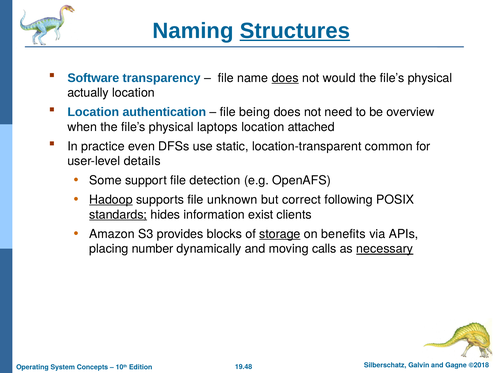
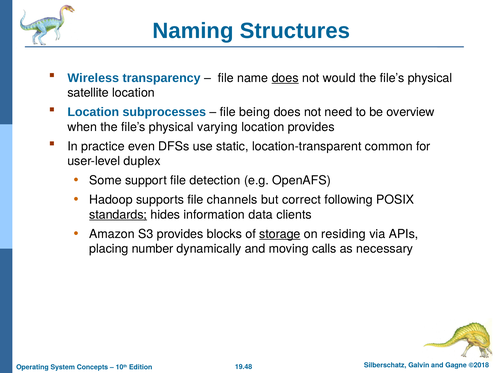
Structures underline: present -> none (295, 31)
Software: Software -> Wireless (93, 78)
actually: actually -> satellite (88, 93)
authentication: authentication -> subprocesses (164, 112)
laptops: laptops -> varying (217, 127)
location attached: attached -> provides (311, 127)
details: details -> duplex (142, 161)
Hadoop underline: present -> none (111, 200)
unknown: unknown -> channels (232, 200)
exist: exist -> data (261, 215)
benefits: benefits -> residing (343, 234)
necessary underline: present -> none (385, 249)
